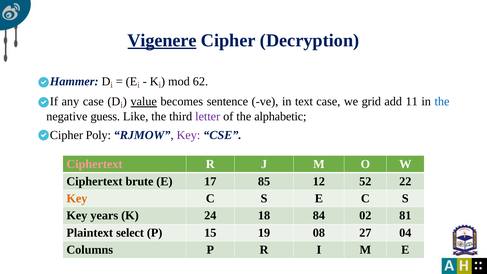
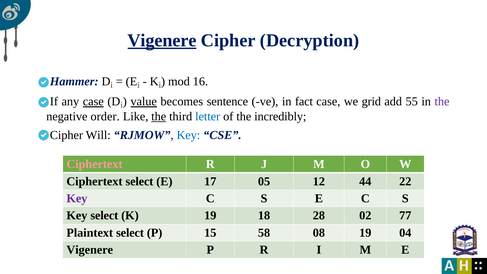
62: 62 -> 16 (200, 82)
case underline: none -> present (93, 102)
text: text -> fact (304, 102)
11: 11 -> 55 (412, 102)
the colour: blue -> purple (442, 102)
guess: guess -> order (105, 116)
the underline: none -> present (159, 116)
letter colour: purple -> blue (208, 116)
alphabetic: alphabetic -> incredibly (280, 116)
Poly: Poly -> Will (98, 135)
Key colour: purple -> blue (188, 135)
Ciphertext brute: brute -> select (139, 181)
85: 85 -> 05 (264, 181)
52: 52 -> 44 (365, 181)
Key colour: orange -> purple (77, 198)
Key years: years -> select (104, 216)
K 24: 24 -> 19 (210, 216)
84: 84 -> 28 (319, 216)
81: 81 -> 77 (405, 216)
19: 19 -> 58 (264, 233)
08 27: 27 -> 19 (365, 233)
Columns: Columns -> Vigenere (90, 250)
